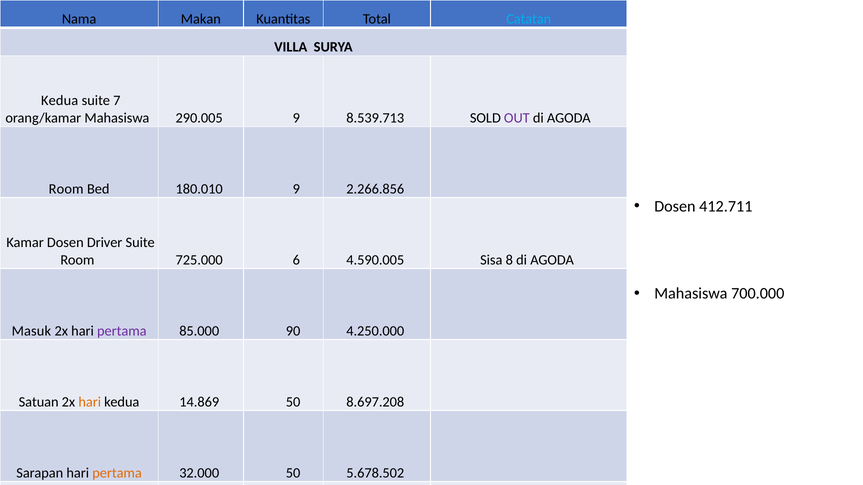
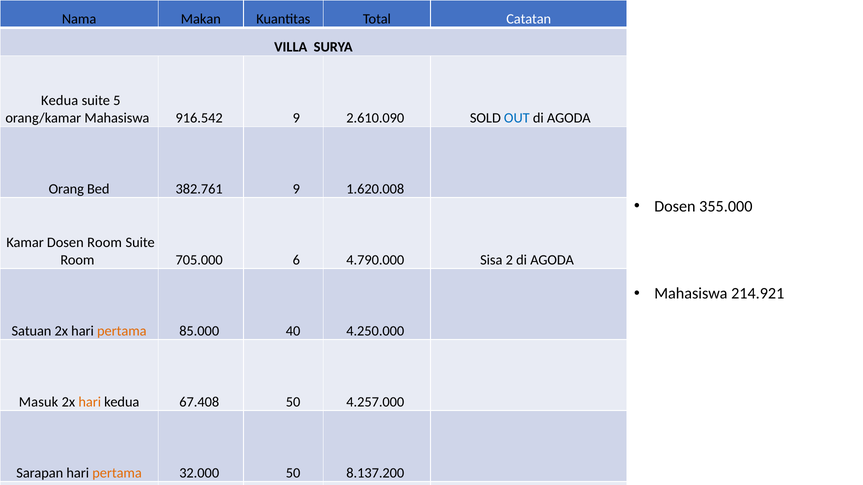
Catatan colour: light blue -> white (529, 19)
7: 7 -> 5 (117, 101)
290.005: 290.005 -> 916.542 (199, 118)
8.539.713: 8.539.713 -> 2.610.090 (375, 118)
OUT colour: purple -> blue (517, 118)
Room: Room -> Orang (66, 189)
180.010: 180.010 -> 382.761 (199, 189)
2.266.856: 2.266.856 -> 1.620.008 (375, 189)
412.711: 412.711 -> 355.000 (726, 206)
Dosen Driver: Driver -> Room (105, 243)
725.000: 725.000 -> 705.000 (199, 260)
4.590.005: 4.590.005 -> 4.790.000 (375, 260)
Sisa 8: 8 -> 2 (509, 260)
700.000: 700.000 -> 214.921 (758, 294)
Masuk: Masuk -> Satuan (31, 331)
pertama colour: purple -> orange (122, 331)
90: 90 -> 40 (293, 331)
Satuan: Satuan -> Masuk (39, 402)
14.869: 14.869 -> 67.408 (199, 402)
8.697.208: 8.697.208 -> 4.257.000 (375, 402)
5.678.502: 5.678.502 -> 8.137.200 (375, 473)
